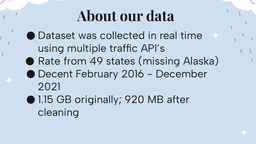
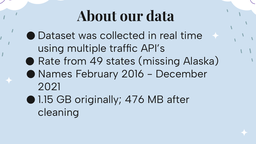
Decent: Decent -> Names (55, 74)
920: 920 -> 476 (135, 100)
